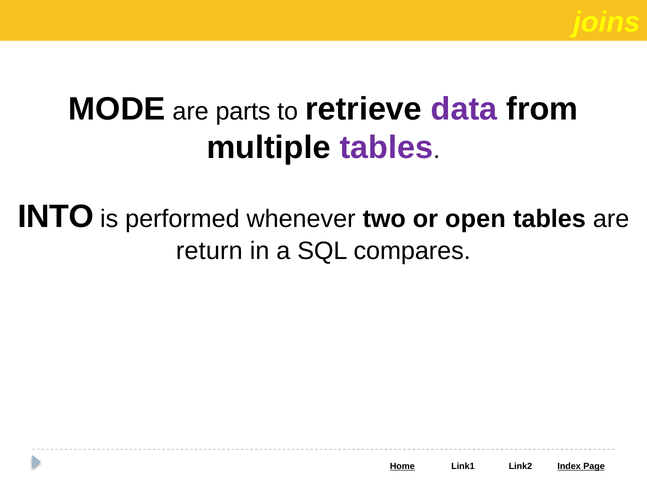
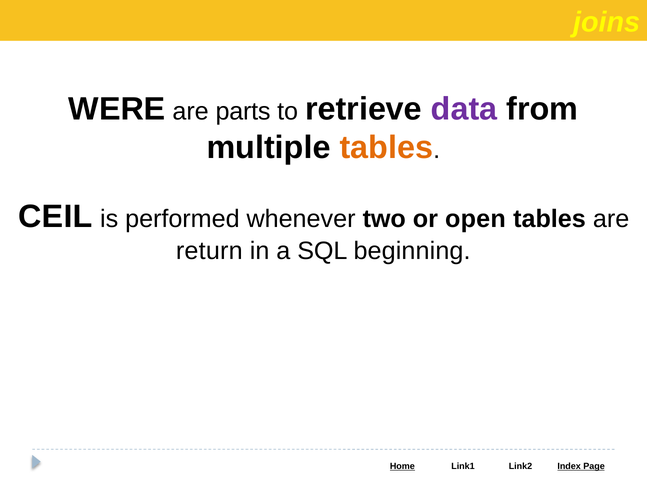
MODE: MODE -> WERE (117, 109)
tables colour: purple -> orange (386, 148)
INTO: INTO -> CEIL (55, 217)
compares: compares -> beginning (412, 251)
